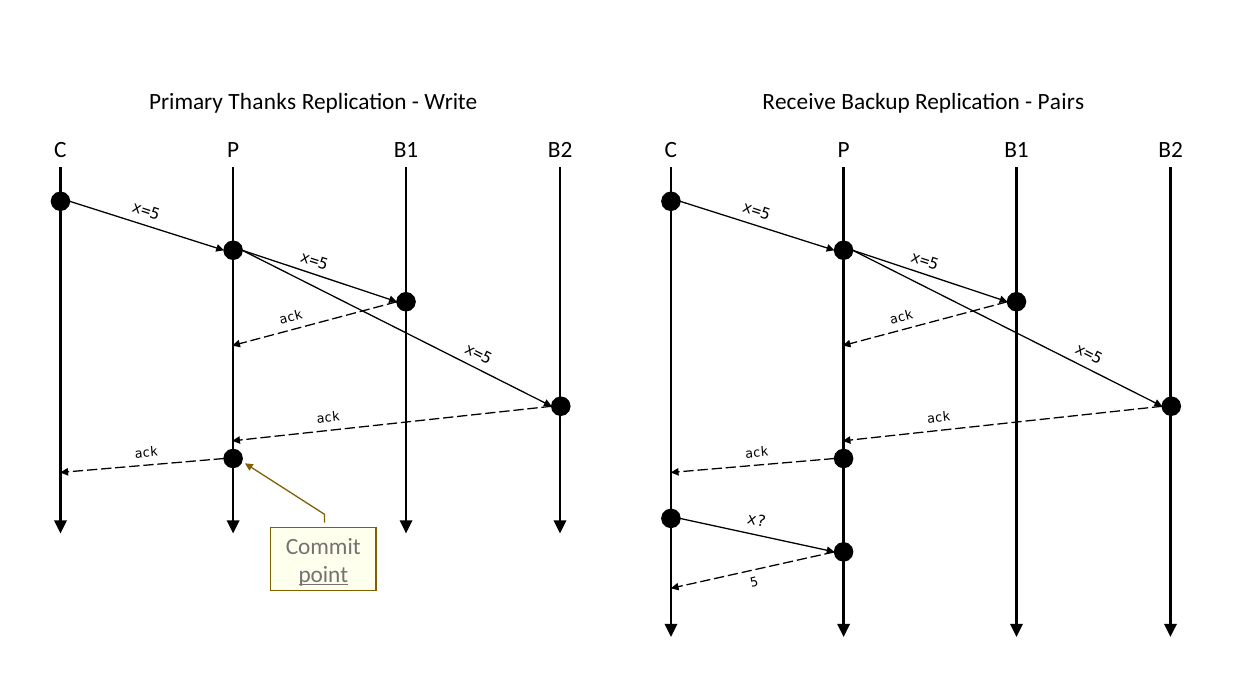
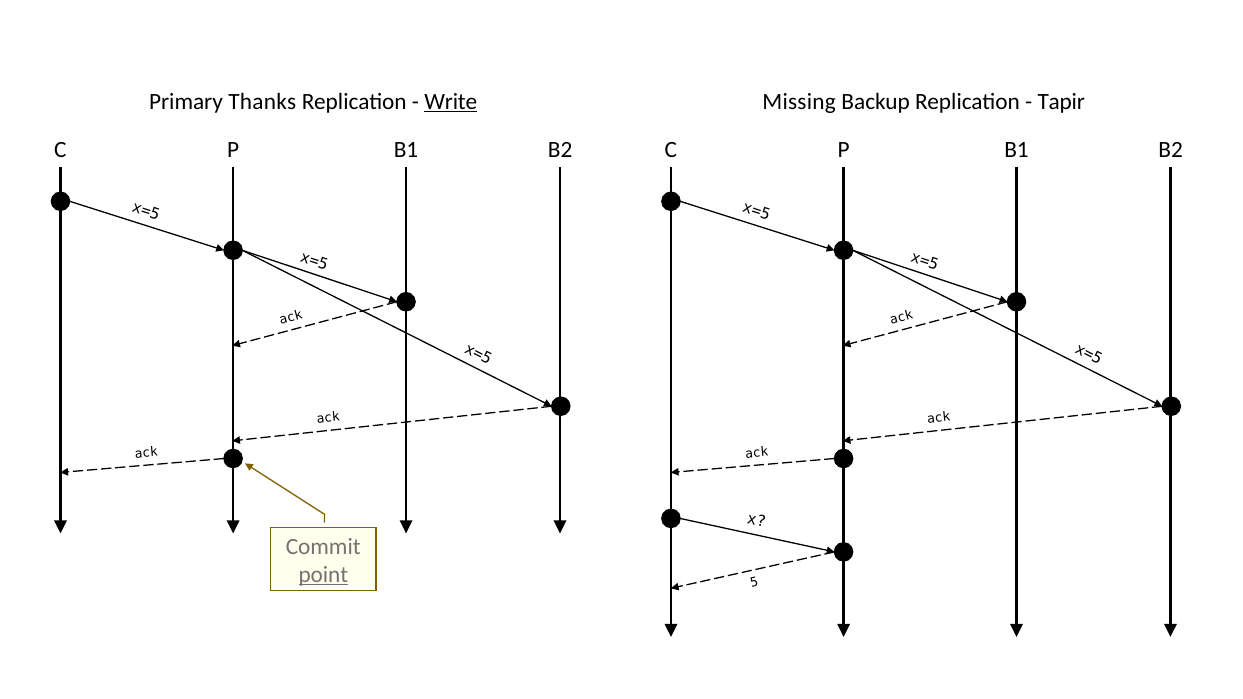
Write underline: none -> present (451, 102)
Receive: Receive -> Missing (799, 102)
Pairs: Pairs -> Tapir (1061, 102)
